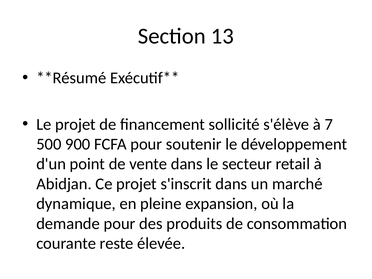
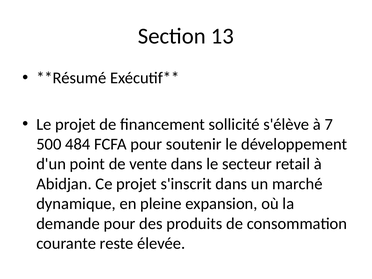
900: 900 -> 484 (78, 144)
